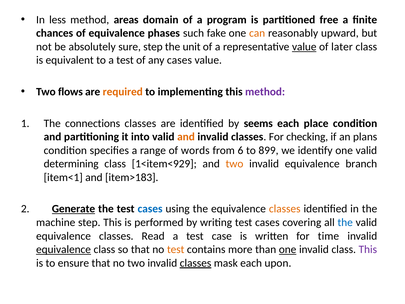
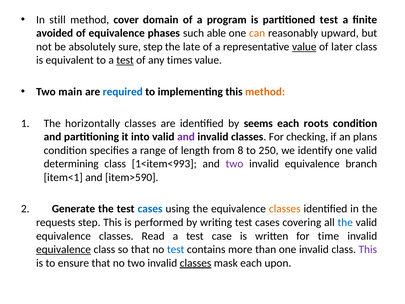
less: less -> still (58, 20)
areas: areas -> cover (126, 20)
partitioned free: free -> test (329, 20)
chances: chances -> avoided (55, 33)
fake: fake -> able (216, 33)
unit: unit -> late (192, 47)
test underline: none -> present (125, 60)
any cases: cases -> times (179, 60)
flows: flows -> main (70, 92)
required colour: orange -> blue (123, 92)
method colour: purple -> orange (265, 92)
connections: connections -> horizontally (93, 123)
place: place -> roots (316, 123)
and colour: orange -> purple (186, 137)
words: words -> length (195, 150)
6: 6 -> 8 (240, 150)
899: 899 -> 250 (269, 150)
1<item<929: 1<item<929 -> 1<item<993 (164, 164)
two colour: orange -> purple (235, 164)
item>183: item>183 -> item>590 (132, 177)
Generate underline: present -> none (73, 209)
machine: machine -> requests (56, 222)
test colour: orange -> blue (176, 249)
one underline: present -> none (288, 249)
